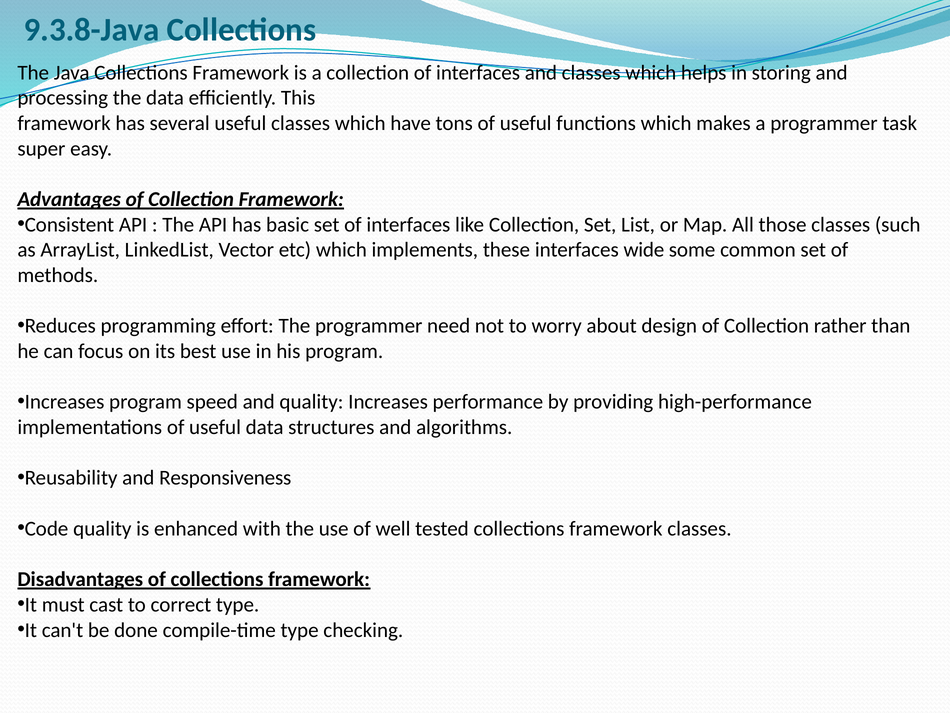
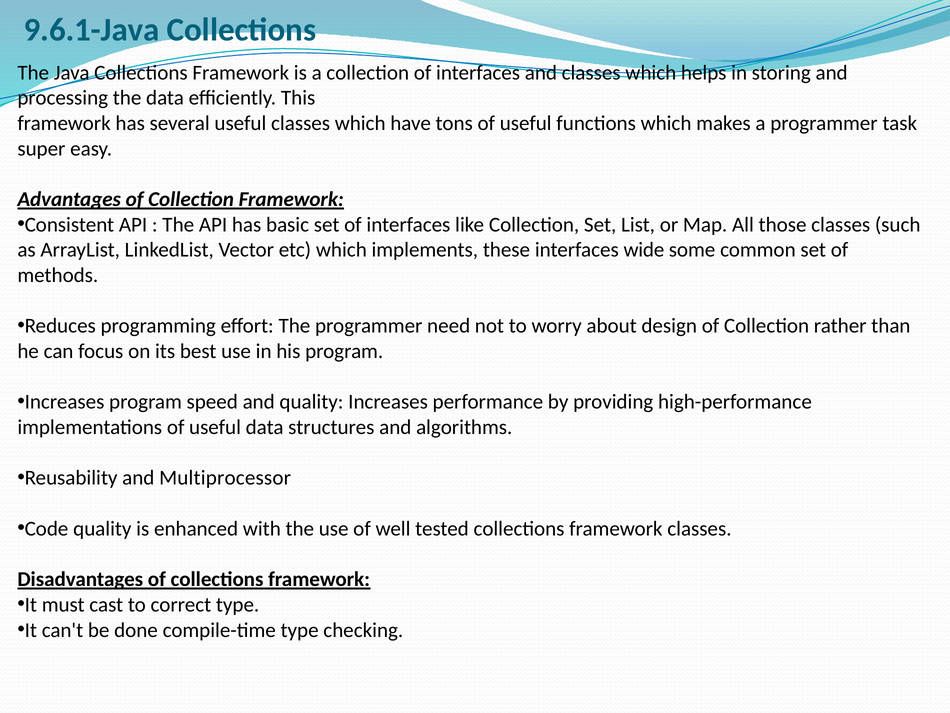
9.3.8-Java: 9.3.8-Java -> 9.6.1-Java (92, 30)
Responsiveness: Responsiveness -> Multiprocessor (225, 478)
